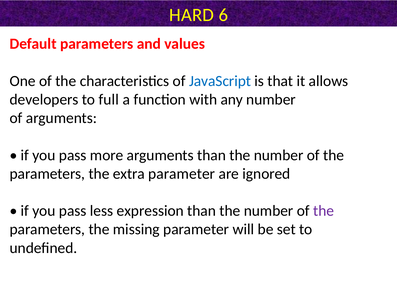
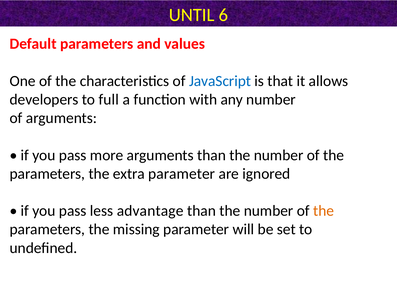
HARD: HARD -> UNTIL (192, 15)
expression: expression -> advantage (150, 211)
the colour: purple -> orange (324, 211)
